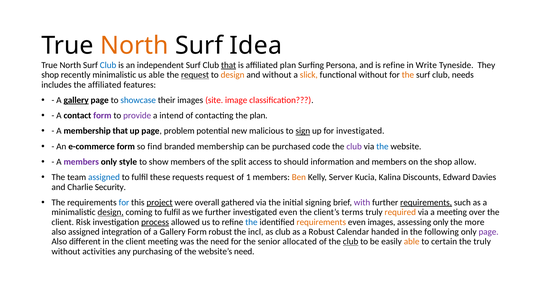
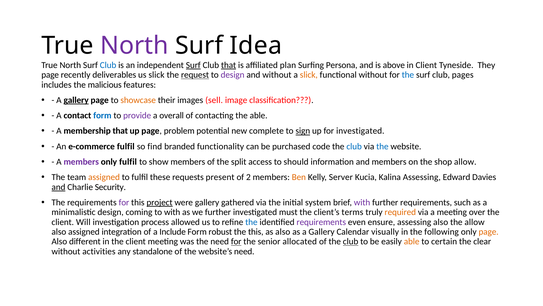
North colour: orange -> purple (134, 46)
Surf underline: none -> present (193, 65)
is refine: refine -> above (394, 65)
in Write: Write -> Client (426, 65)
shop: shop -> page (50, 75)
recently minimalistic: minimalistic -> deliverables (114, 75)
us able: able -> slick (157, 75)
design colour: orange -> purple (233, 75)
the colour: orange -> blue (408, 75)
needs: needs -> pages (463, 75)
the affiliated: affiliated -> malicious (105, 85)
showcase colour: blue -> orange (138, 100)
site: site -> sell (214, 100)
form colour: purple -> blue (102, 115)
intend: intend -> overall (172, 115)
the plan: plan -> able (259, 115)
malicious: malicious -> complete (266, 131)
e-commerce form: form -> fulfil (126, 146)
branded membership: membership -> functionality (221, 146)
club colour: purple -> blue (354, 146)
only style: style -> fulfil (128, 162)
assigned colour: blue -> orange (104, 177)
requests request: request -> present (220, 177)
1: 1 -> 2 (248, 177)
Kalina Discounts: Discounts -> Assessing (422, 177)
and underline: none -> present (58, 187)
for colour: blue -> purple (124, 202)
were overall: overall -> gallery (207, 202)
signing: signing -> system (318, 202)
requirements underline: present -> none (426, 202)
design underline: present -> none (111, 212)
coming to fulfil: fulfil -> with (172, 212)
investigated even: even -> must (288, 212)
Risk: Risk -> Will (83, 222)
process underline: present -> none (155, 222)
requirements colour: orange -> purple (321, 222)
even images: images -> ensure (381, 222)
assessing only: only -> also (441, 222)
the more: more -> allow (475, 222)
of a Gallery: Gallery -> Include (173, 231)
the incl: incl -> this (256, 231)
as club: club -> also (283, 231)
as a Robust: Robust -> Gallery (322, 231)
handed: handed -> visually (385, 231)
page colour: purple -> orange (489, 231)
for underline: none -> present (236, 241)
the truly: truly -> clear (482, 241)
purchasing: purchasing -> standalone (153, 251)
